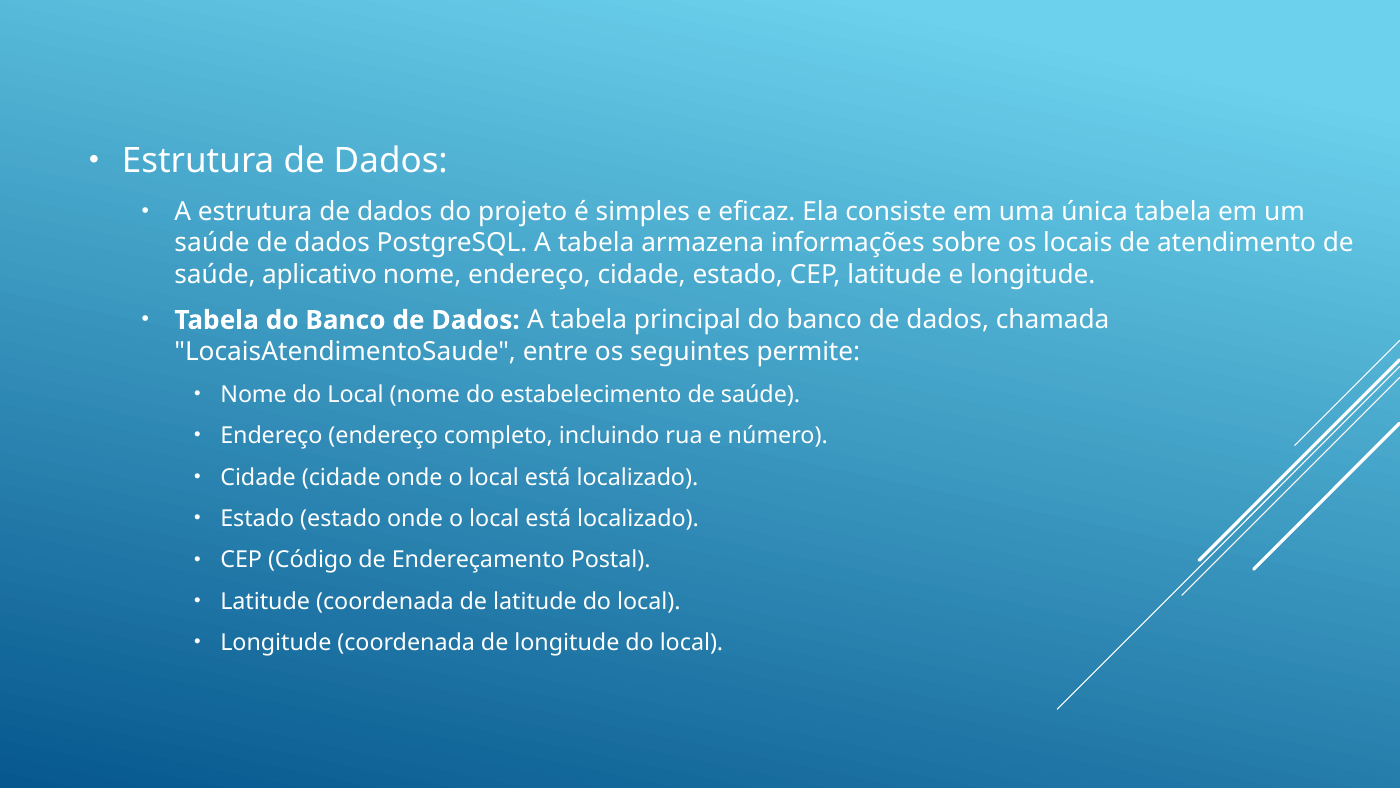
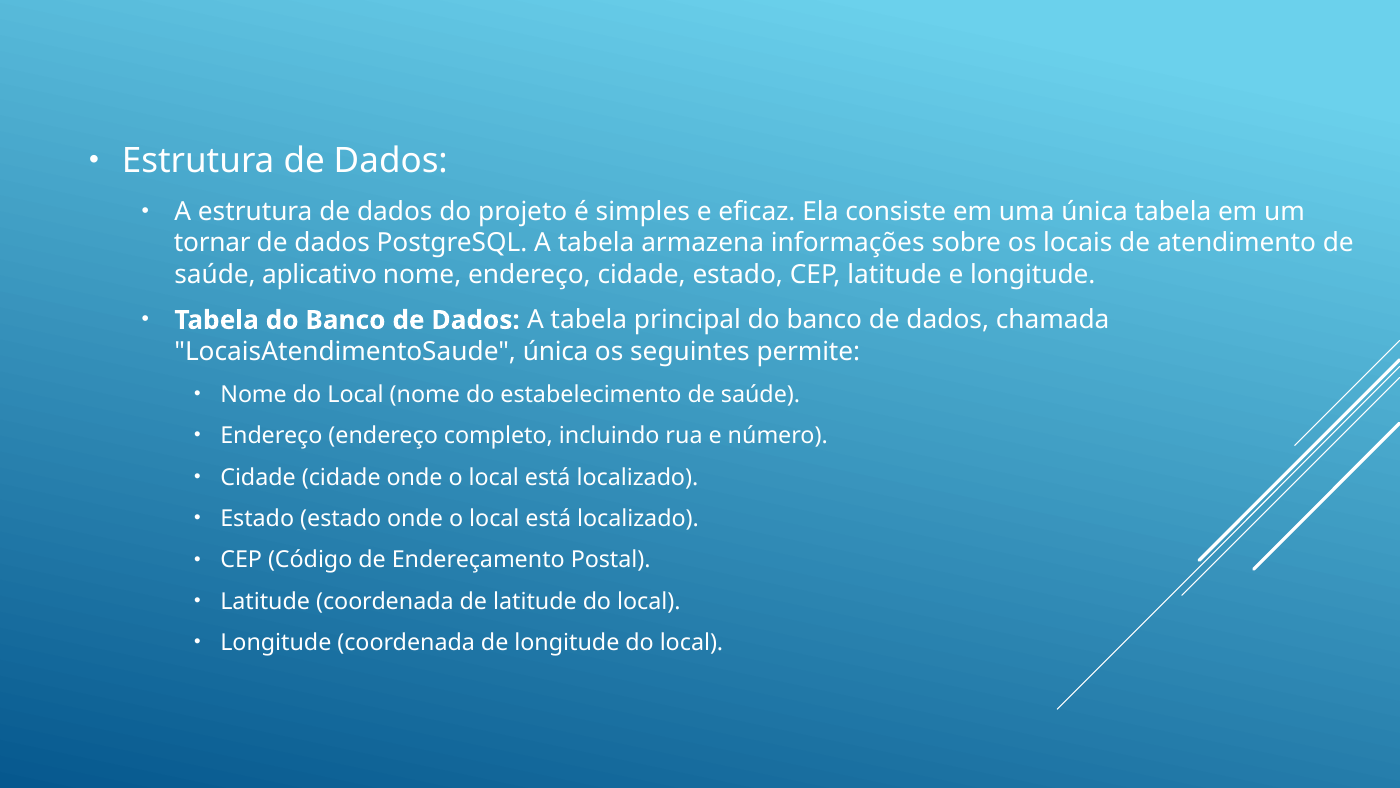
saúde: saúde -> tornar (212, 243)
LocaisAtendimentoSaude entre: entre -> única (556, 351)
